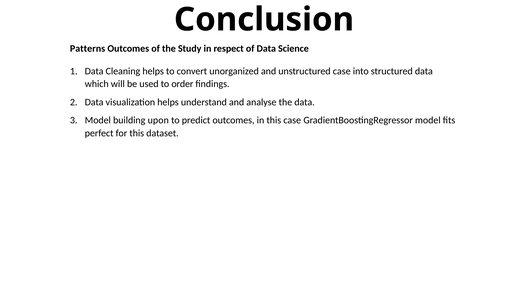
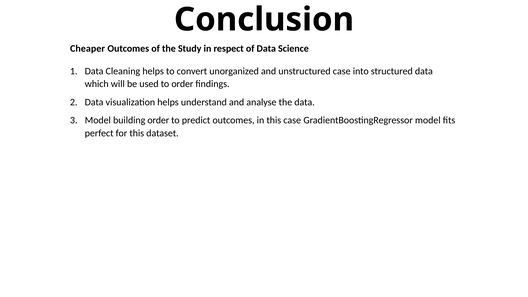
Patterns: Patterns -> Cheaper (88, 49)
building upon: upon -> order (158, 120)
